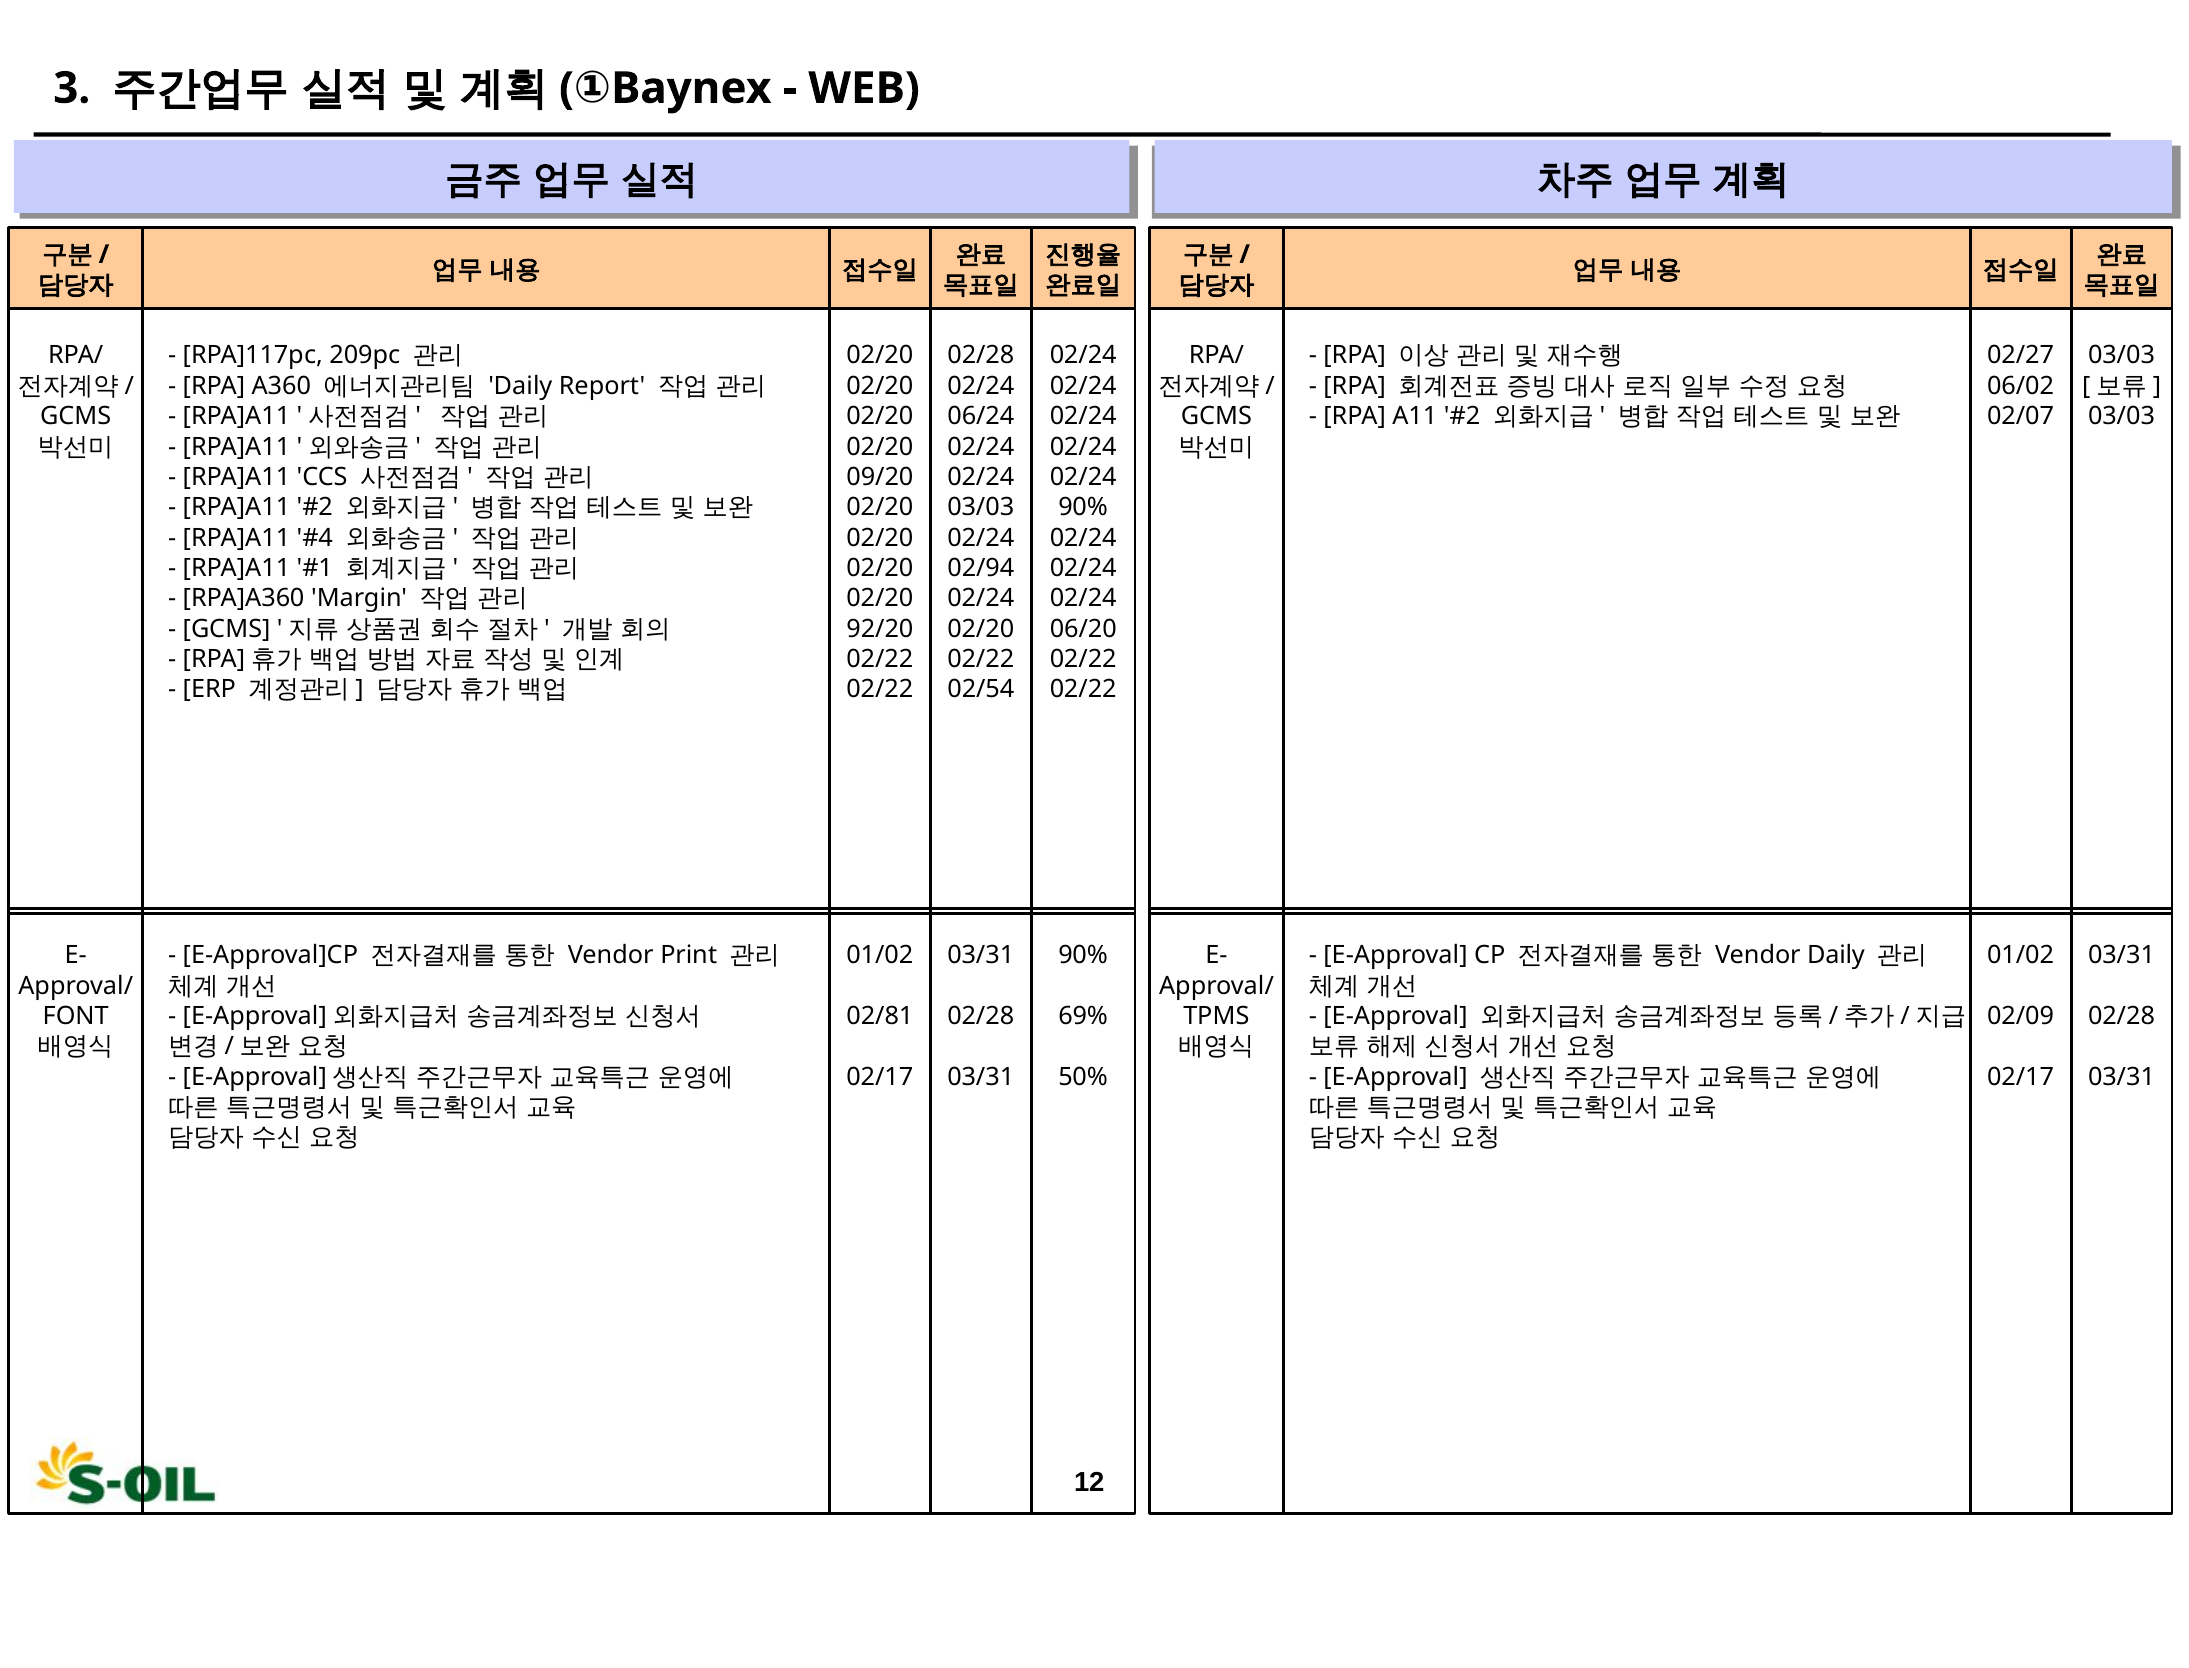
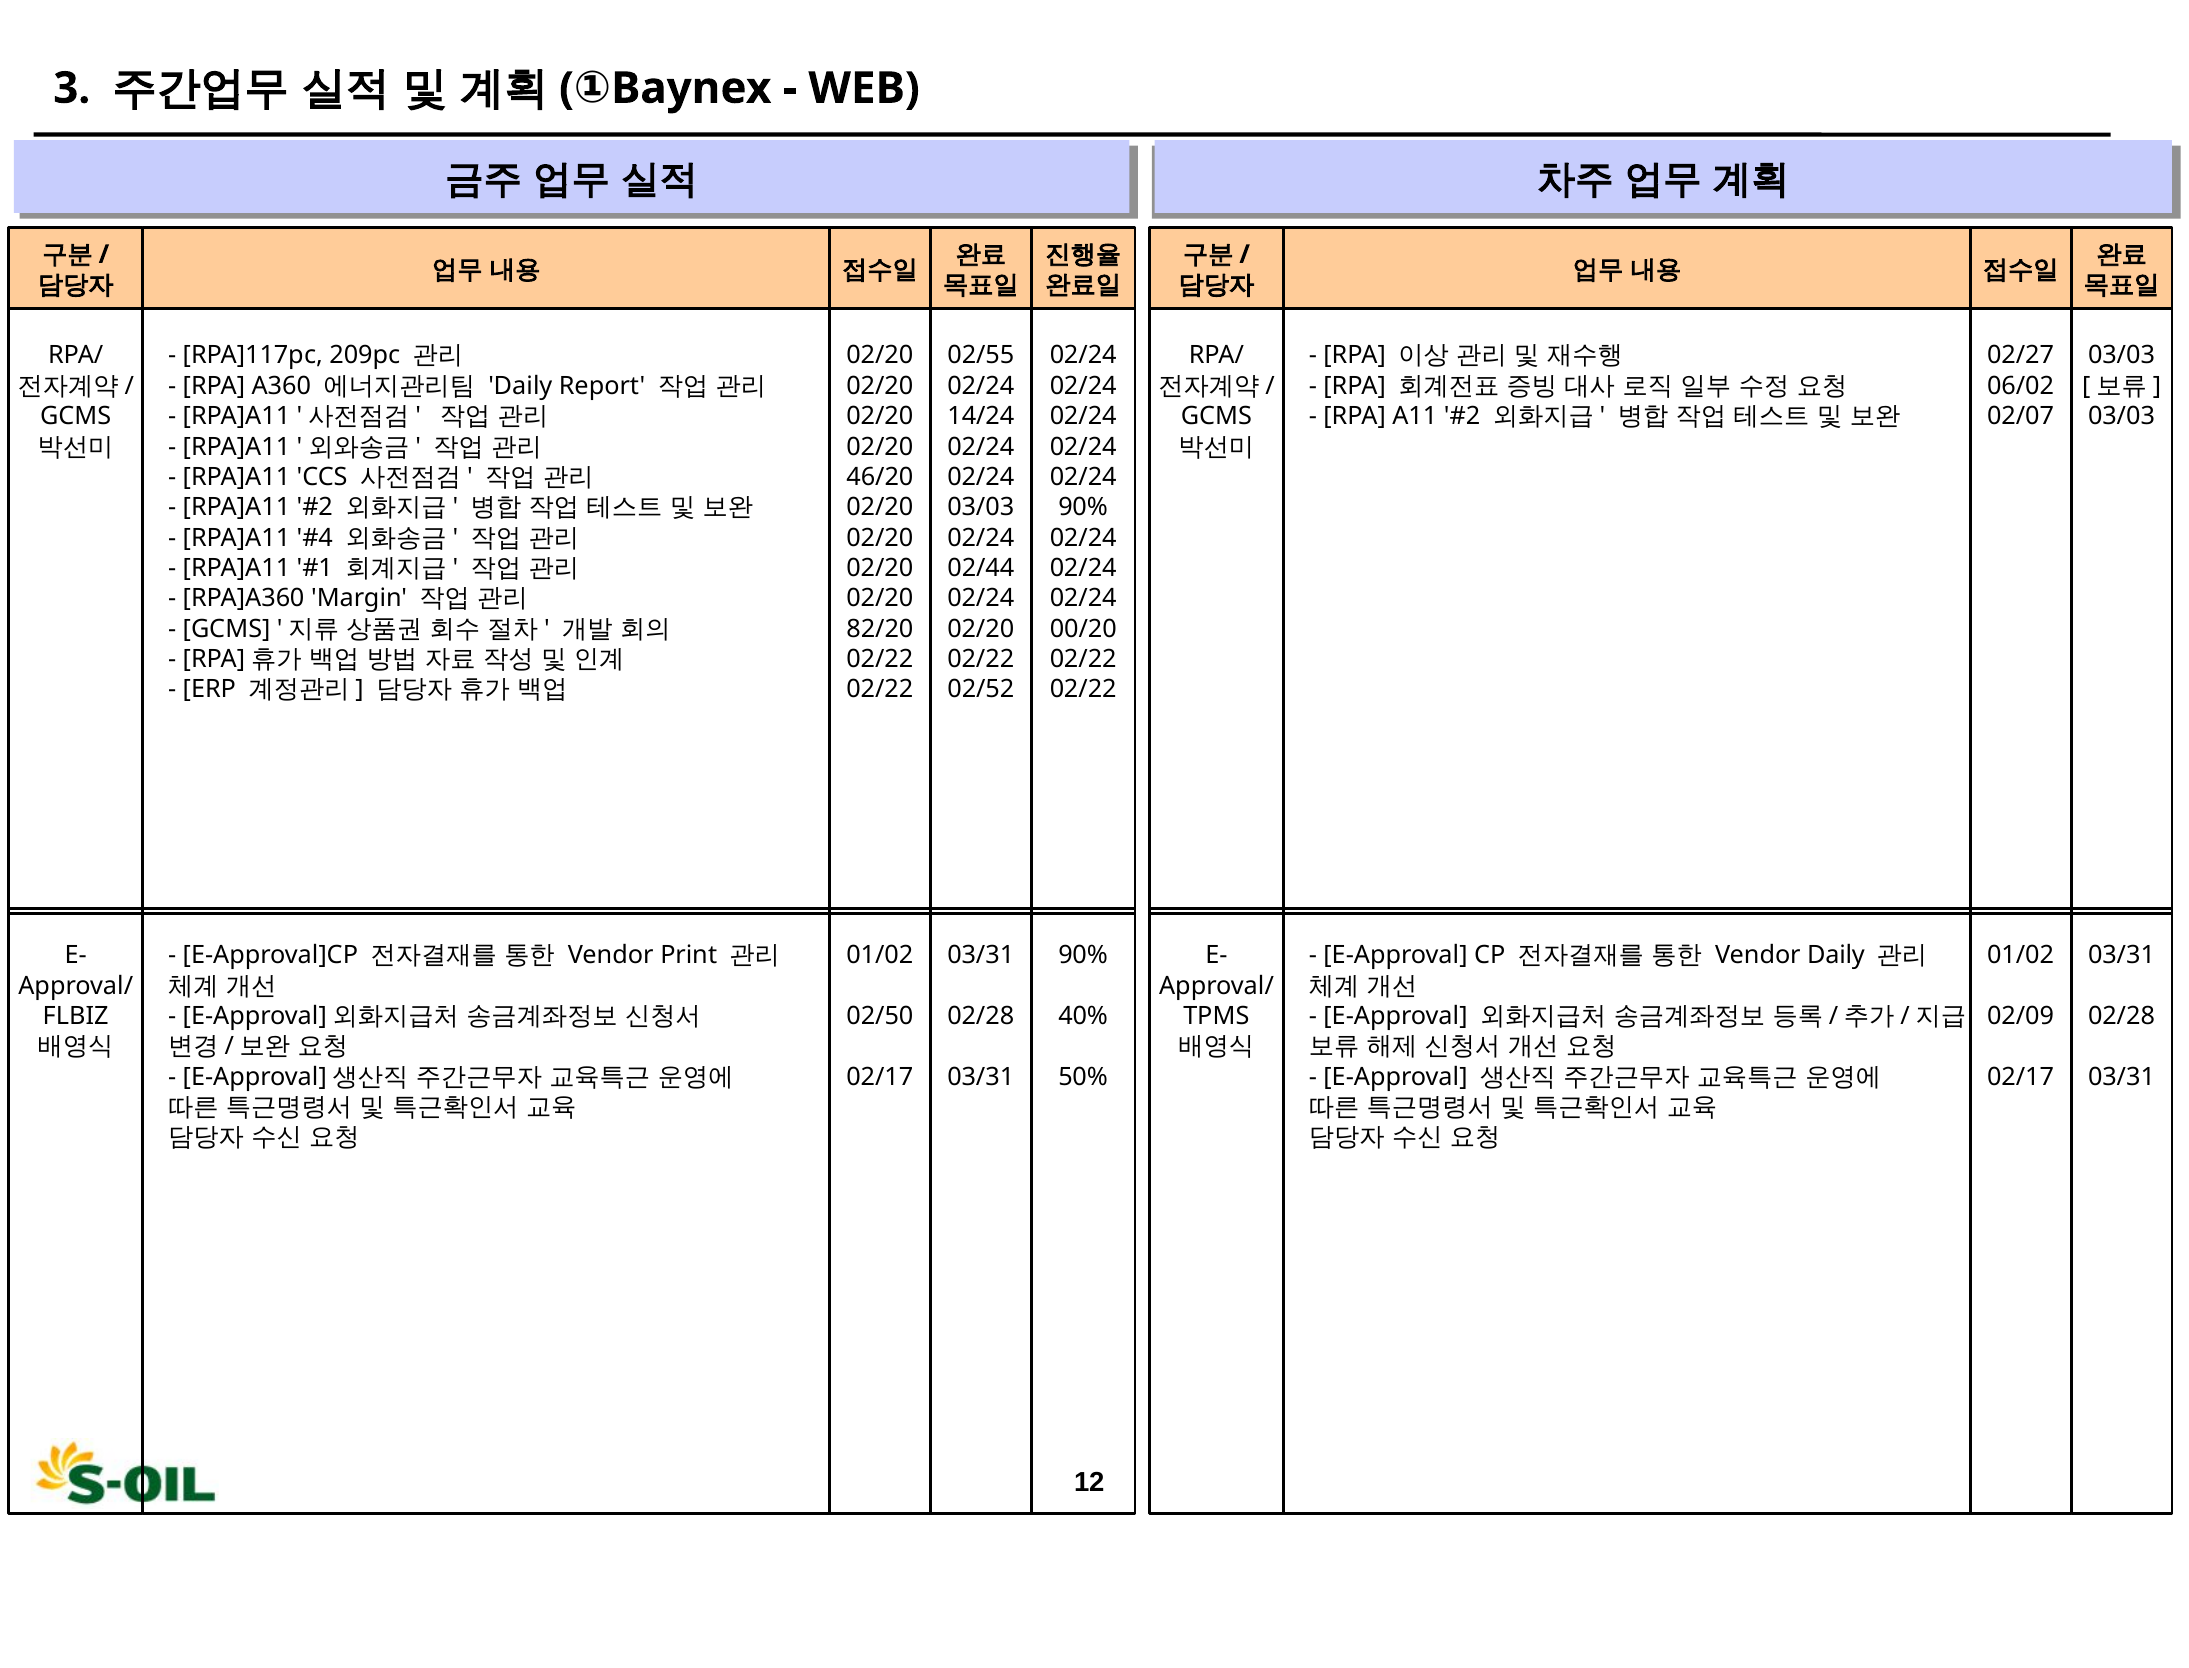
02/28: 02/28 -> 02/55 (981, 356)
06/24: 06/24 -> 14/24 (981, 416)
09/20: 09/20 -> 46/20 (880, 477)
02/94: 02/94 -> 02/44 (981, 568)
92/20: 92/20 -> 82/20 (880, 629)
06/20: 06/20 -> 00/20 (1083, 629)
02/54: 02/54 -> 02/52 (981, 689)
FONT: FONT -> FLBIZ (76, 1016)
02/81: 02/81 -> 02/50 (880, 1016)
69%: 69% -> 40% (1083, 1016)
